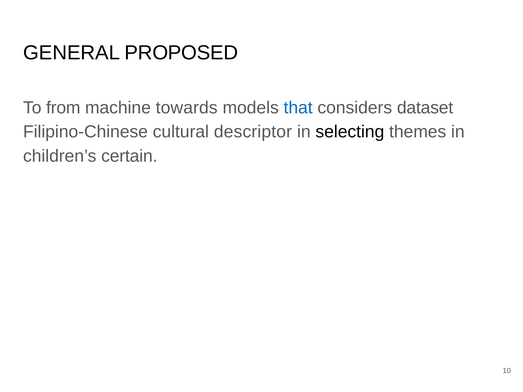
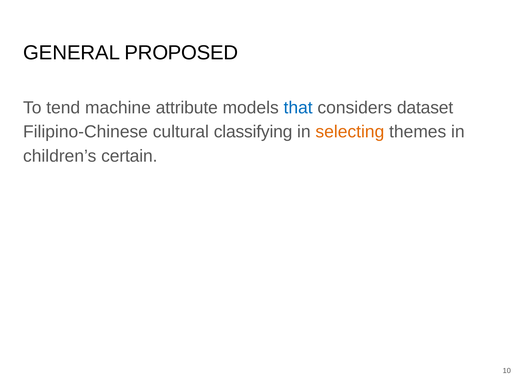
from: from -> tend (63, 108)
towards: towards -> attribute (187, 108)
descriptor: descriptor -> classifying (253, 132)
selecting colour: black -> orange (350, 132)
